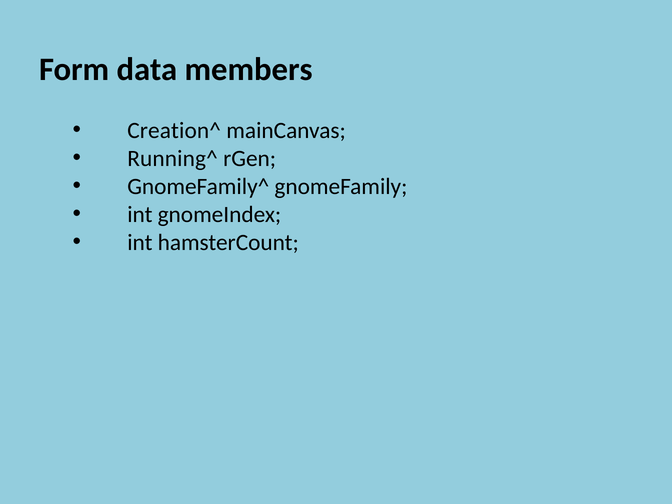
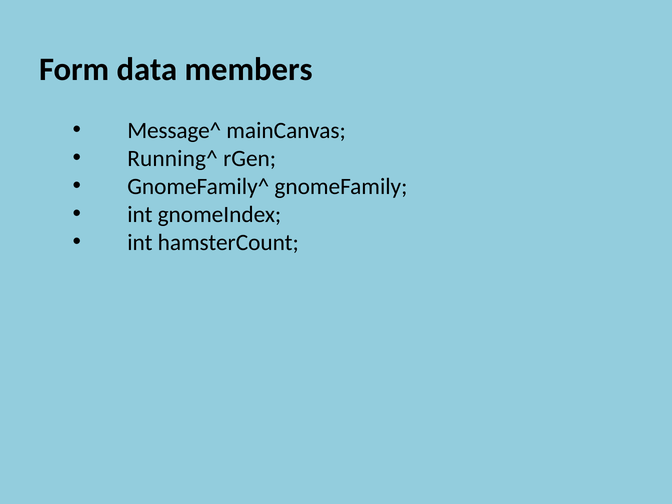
Creation^: Creation^ -> Message^ (174, 131)
